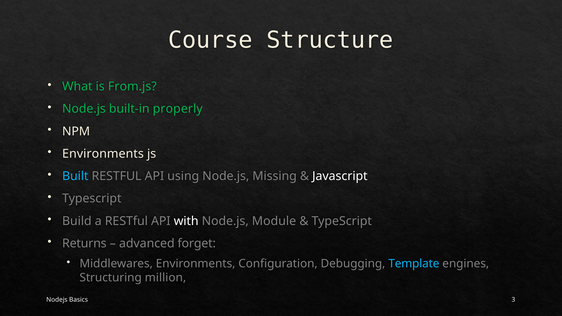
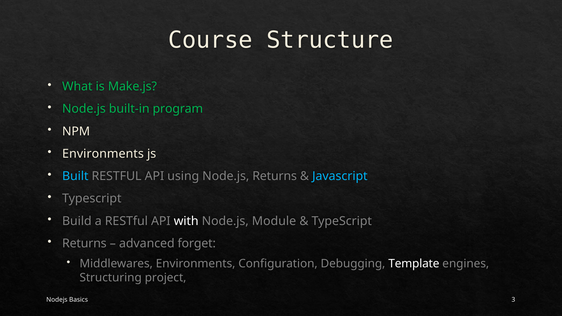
From.js: From.js -> Make.js (132, 87)
properly: properly -> program (178, 109)
Node.js Missing: Missing -> Returns (275, 176)
Javascript colour: white -> light blue (340, 176)
Template colour: light blue -> white (414, 264)
million: million -> project (166, 278)
